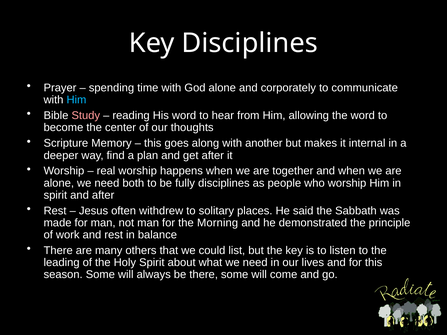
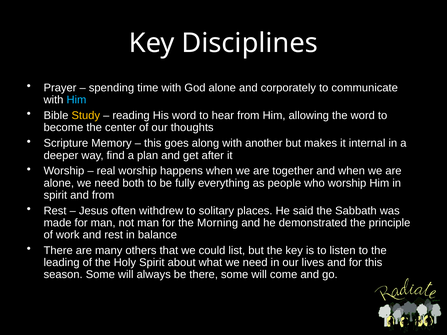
Study colour: pink -> yellow (86, 116)
fully disciplines: disciplines -> everything (224, 183)
and after: after -> from (103, 195)
